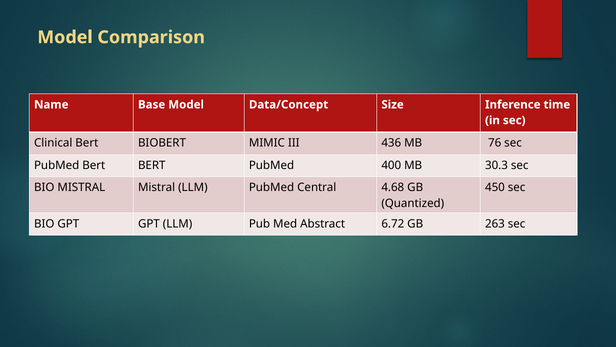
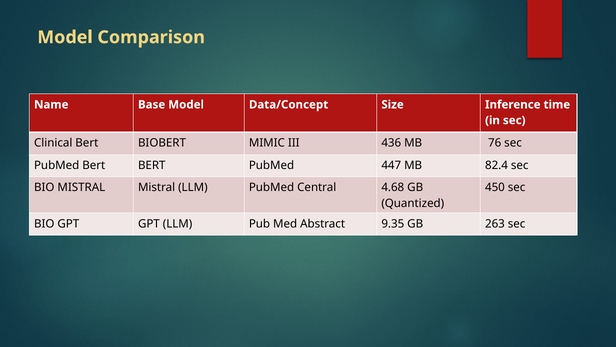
400: 400 -> 447 (391, 165)
30.3: 30.3 -> 82.4 (497, 165)
6.72: 6.72 -> 9.35 (393, 223)
